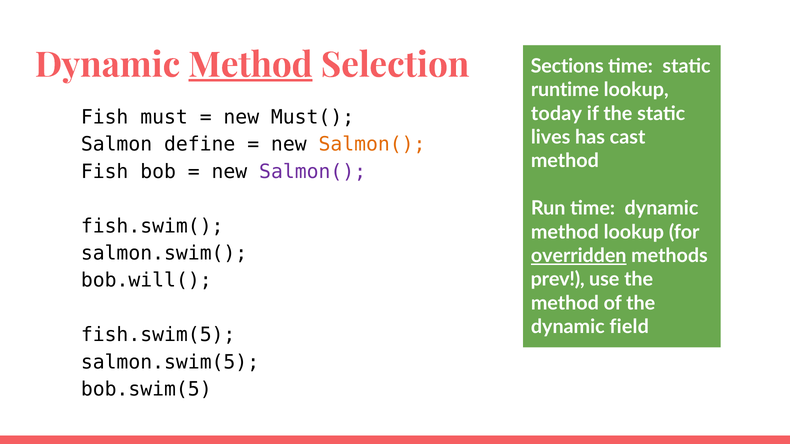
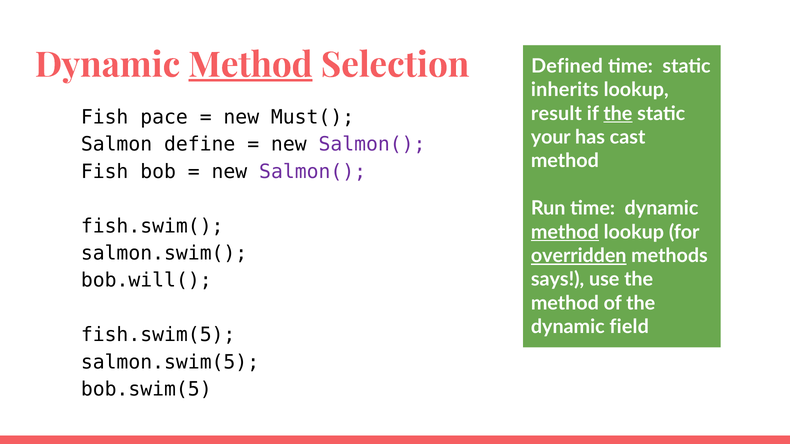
Sections: Sections -> Defined (567, 66)
runtime: runtime -> inherits (565, 90)
today: today -> result (556, 114)
the underline: none -> present (618, 114)
must: must -> pace (164, 117)
lives: lives -> your (551, 137)
Salmon( colour: orange -> purple (372, 144)
method underline: none -> present (565, 232)
prev: prev -> says (558, 280)
